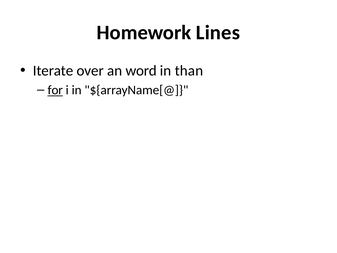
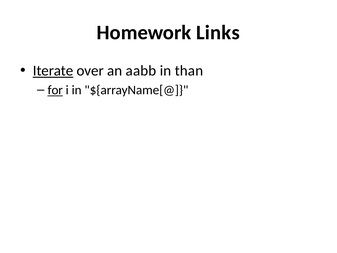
Lines: Lines -> Links (218, 33)
Iterate underline: none -> present (53, 71)
word: word -> aabb (141, 71)
